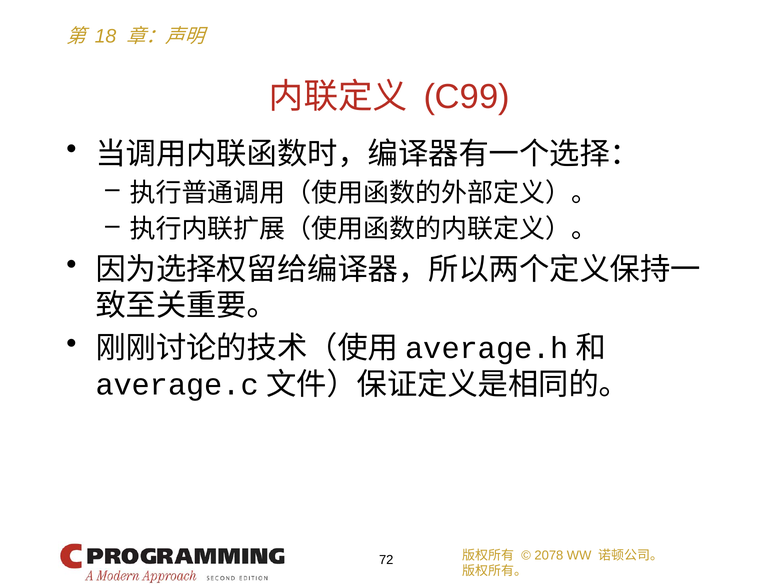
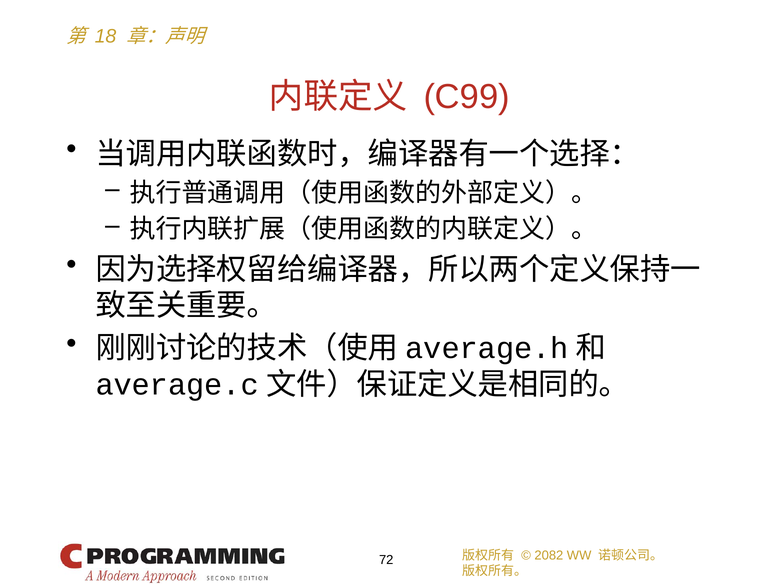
2078: 2078 -> 2082 (549, 555)
